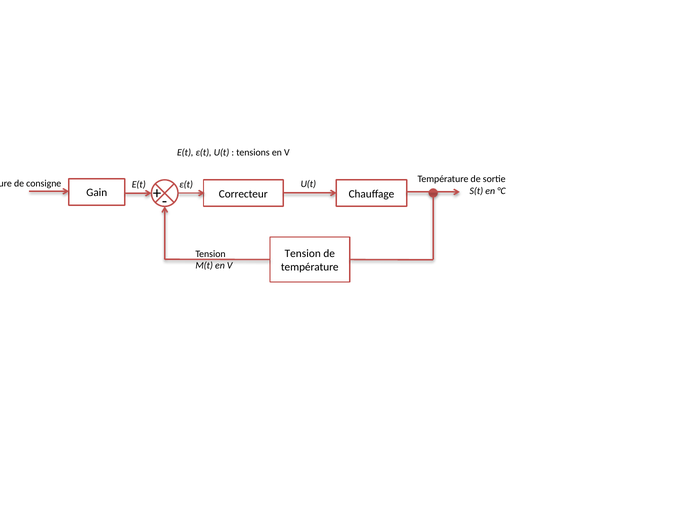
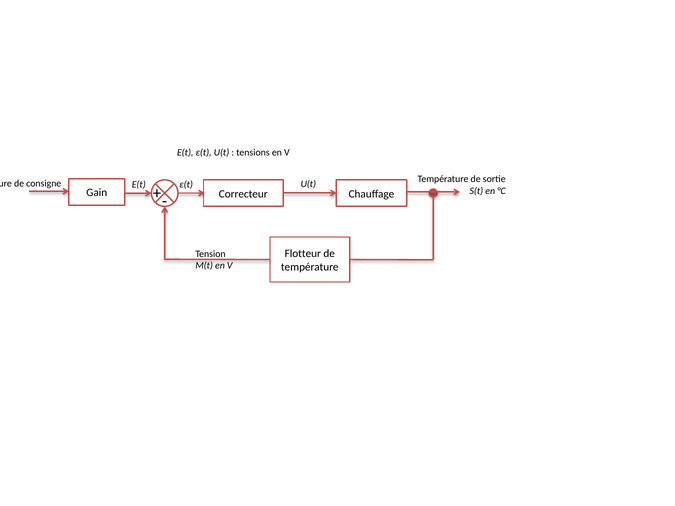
Tension: Tension -> Flotteur (303, 254)
